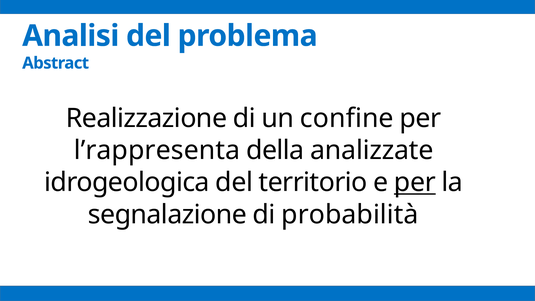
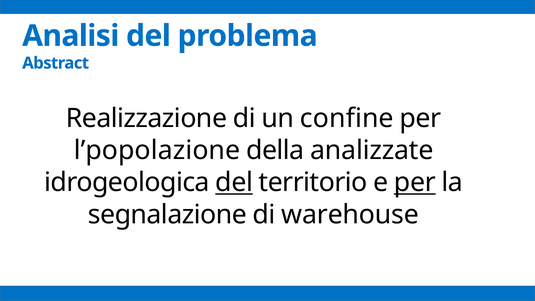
l’rappresenta: l’rappresenta -> l’popolazione (157, 150)
del underline: none -> present (234, 182)
probabilità: probabilità -> warehouse (350, 215)
